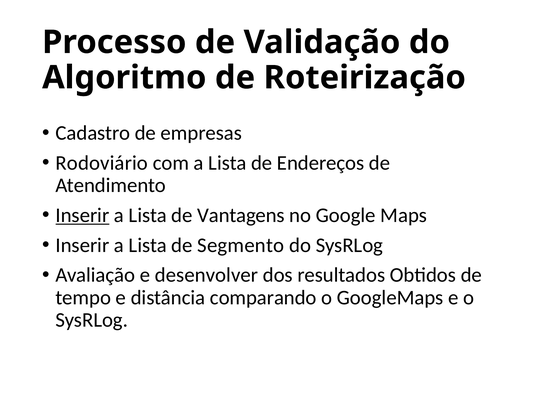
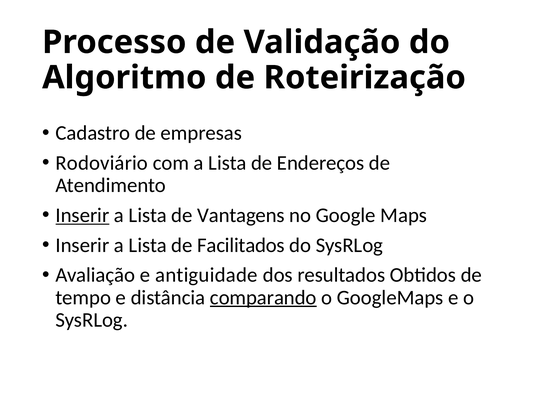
Segmento: Segmento -> Facilitados (241, 245)
desenvolver: desenvolver -> antiguidade (206, 275)
comparando underline: none -> present (263, 298)
